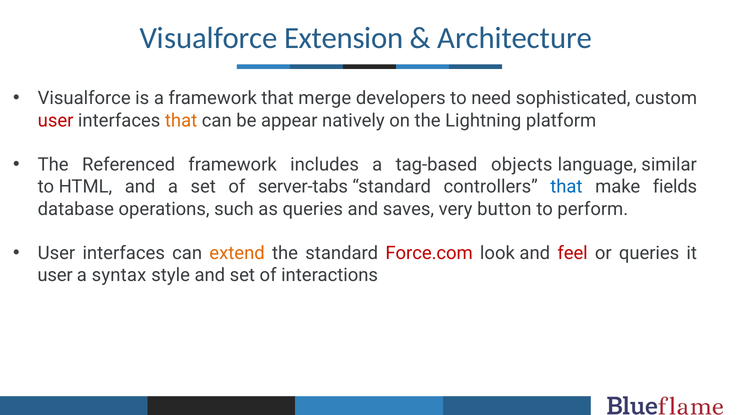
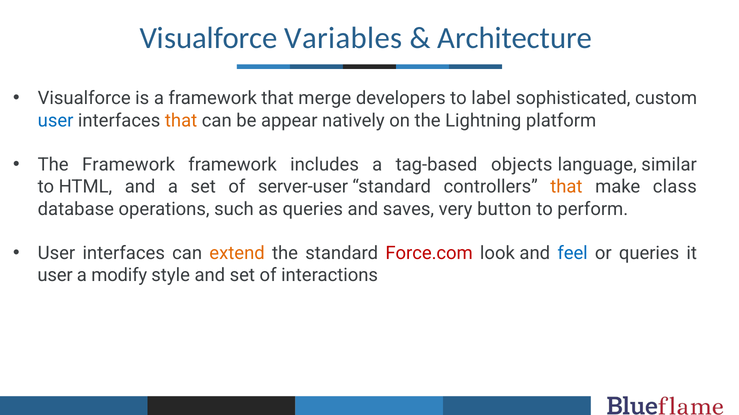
Extension: Extension -> Variables (343, 38)
need: need -> label (491, 98)
user colour: red -> blue (56, 121)
The Referenced: Referenced -> Framework (129, 165)
server-tabs: server-tabs -> server-user (303, 187)
that colour: blue -> orange (566, 187)
fields: fields -> class (675, 187)
feel colour: red -> blue (573, 254)
syntax: syntax -> modify (119, 276)
